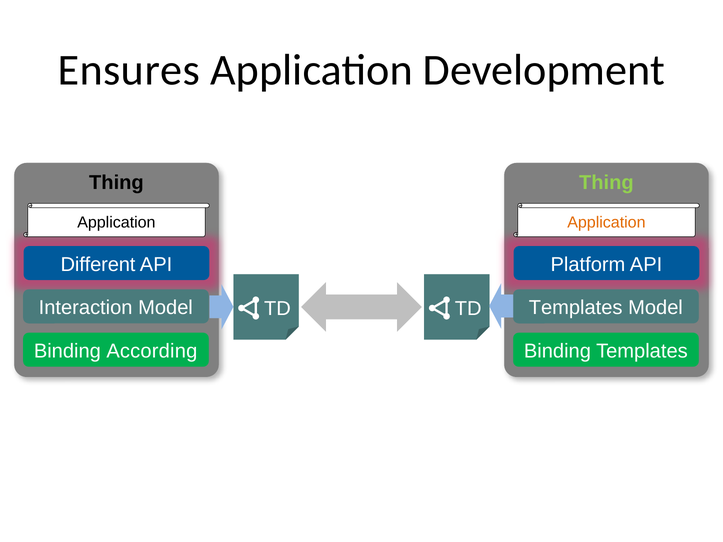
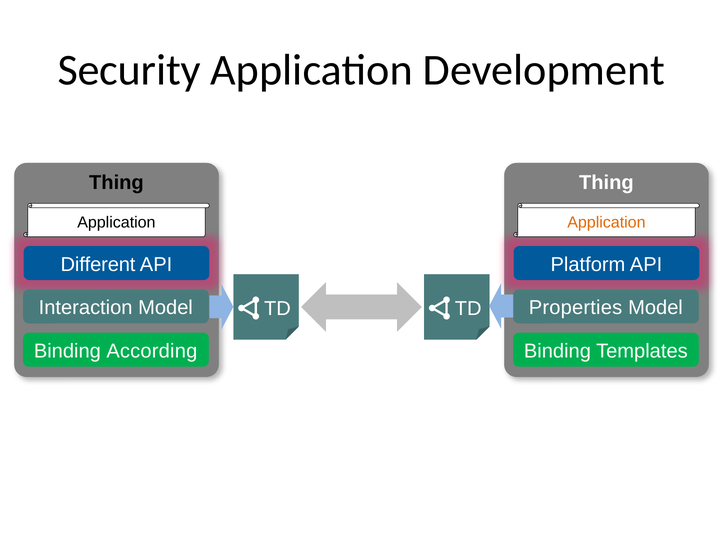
Ensures: Ensures -> Security (129, 70)
Thing colour: light green -> white (606, 183)
Model Templates: Templates -> Properties (576, 308)
